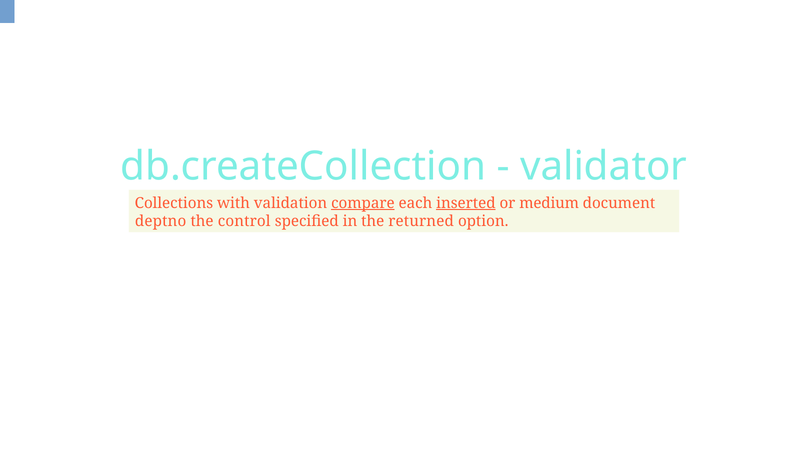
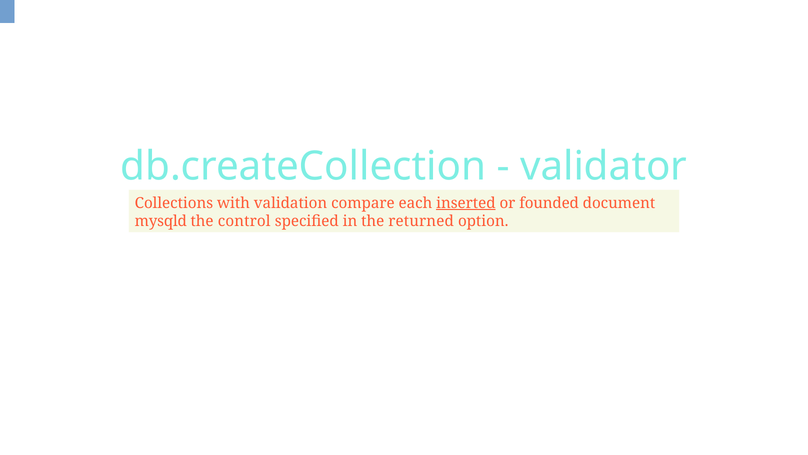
compare underline: present -> none (363, 203)
medium: medium -> founded (549, 203)
deptno: deptno -> mysqld (161, 221)
